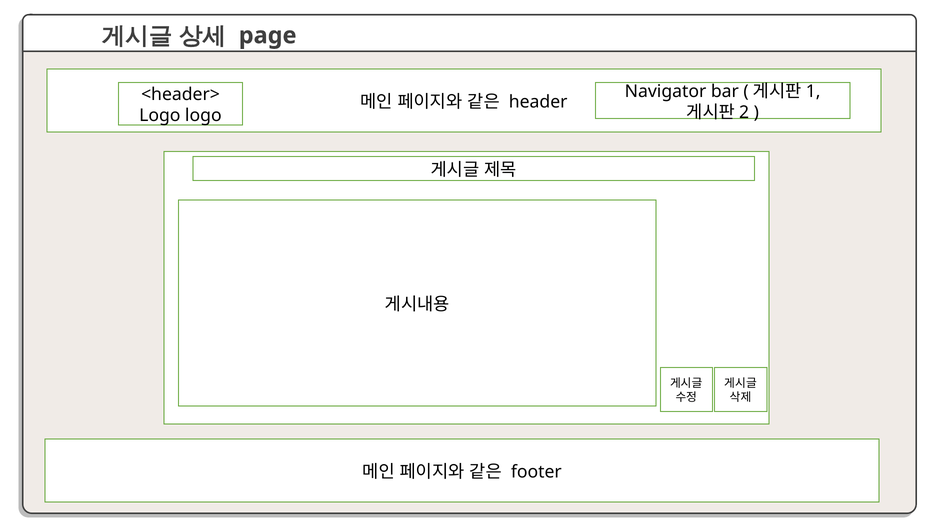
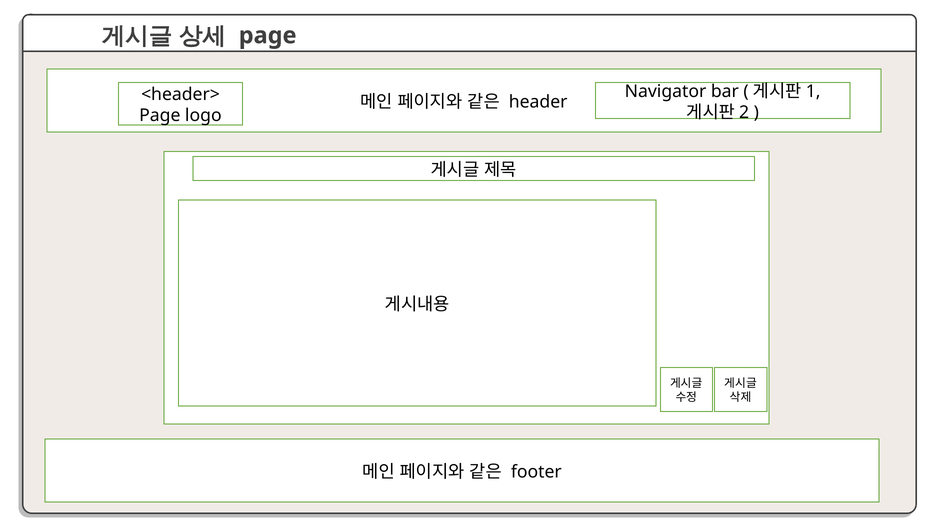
Logo: Logo -> Page (160, 116)
